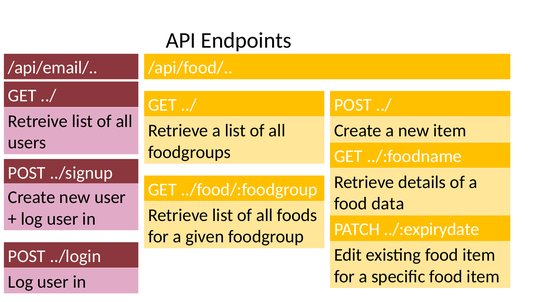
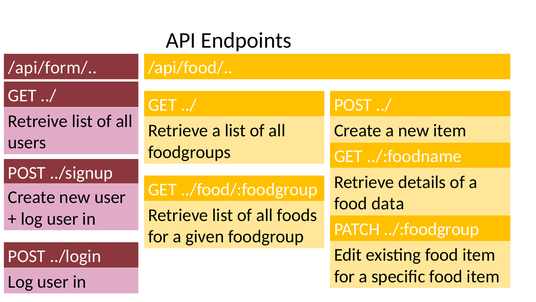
/api/email/: /api/email/ -> /api/form/ (53, 68)
../:expirydate: ../:expirydate -> ../:foodgroup (432, 229)
